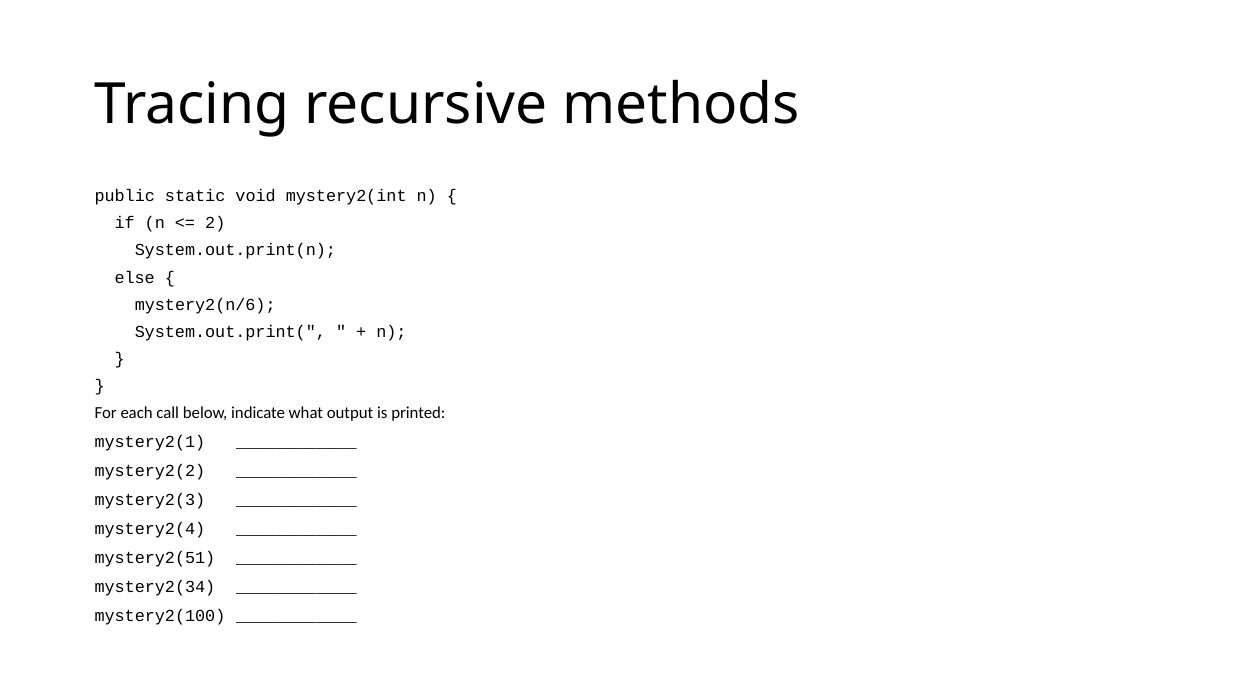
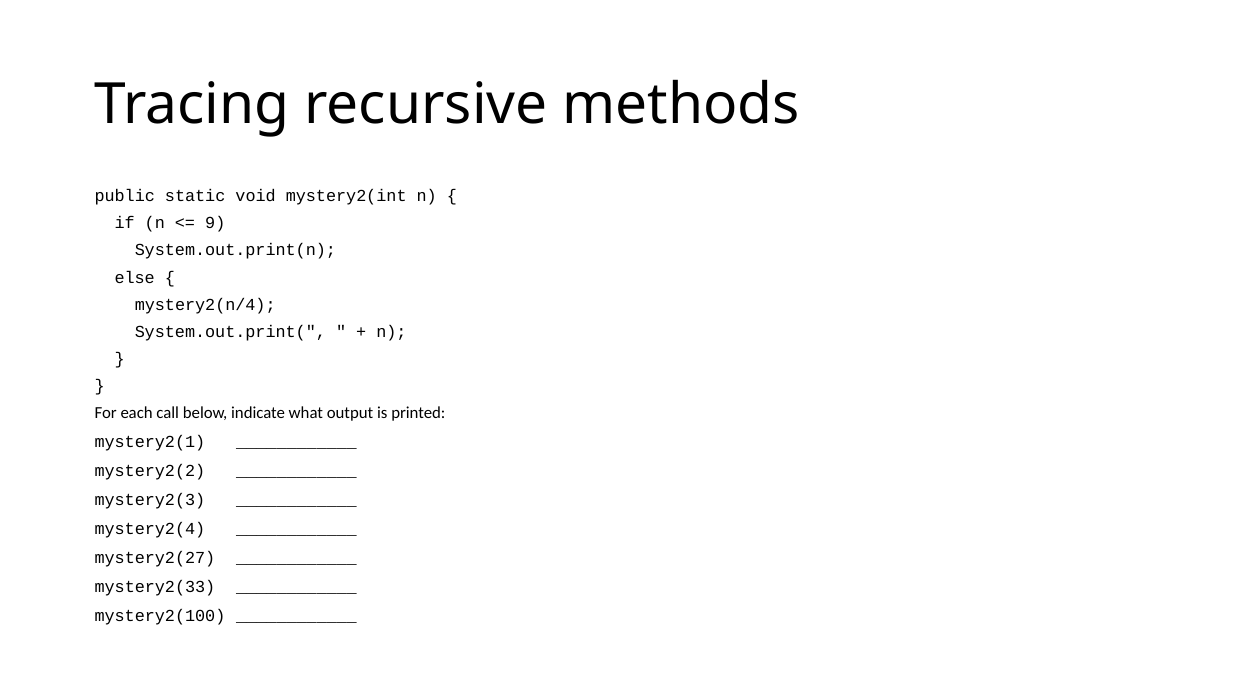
2: 2 -> 9 (215, 223)
mystery2(n/6: mystery2(n/6 -> mystery2(n/4 (205, 305)
mystery2(51: mystery2(51 -> mystery2(27 (155, 558)
mystery2(34: mystery2(34 -> mystery2(33 (155, 587)
